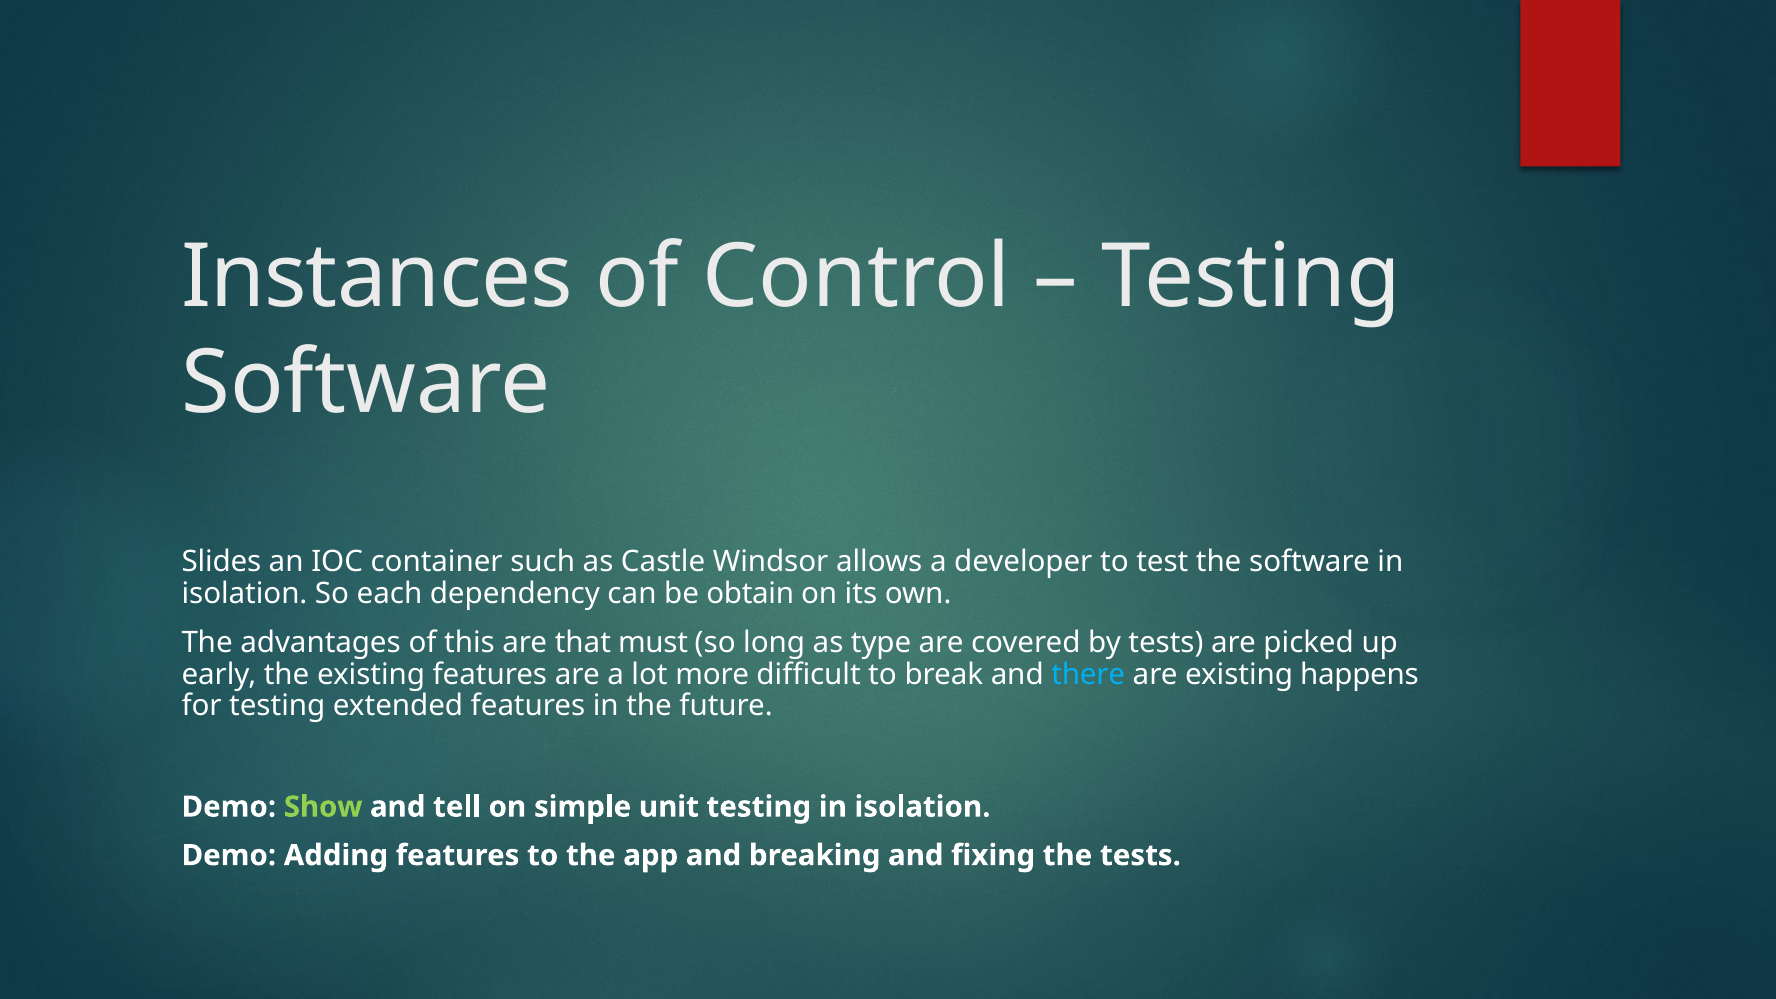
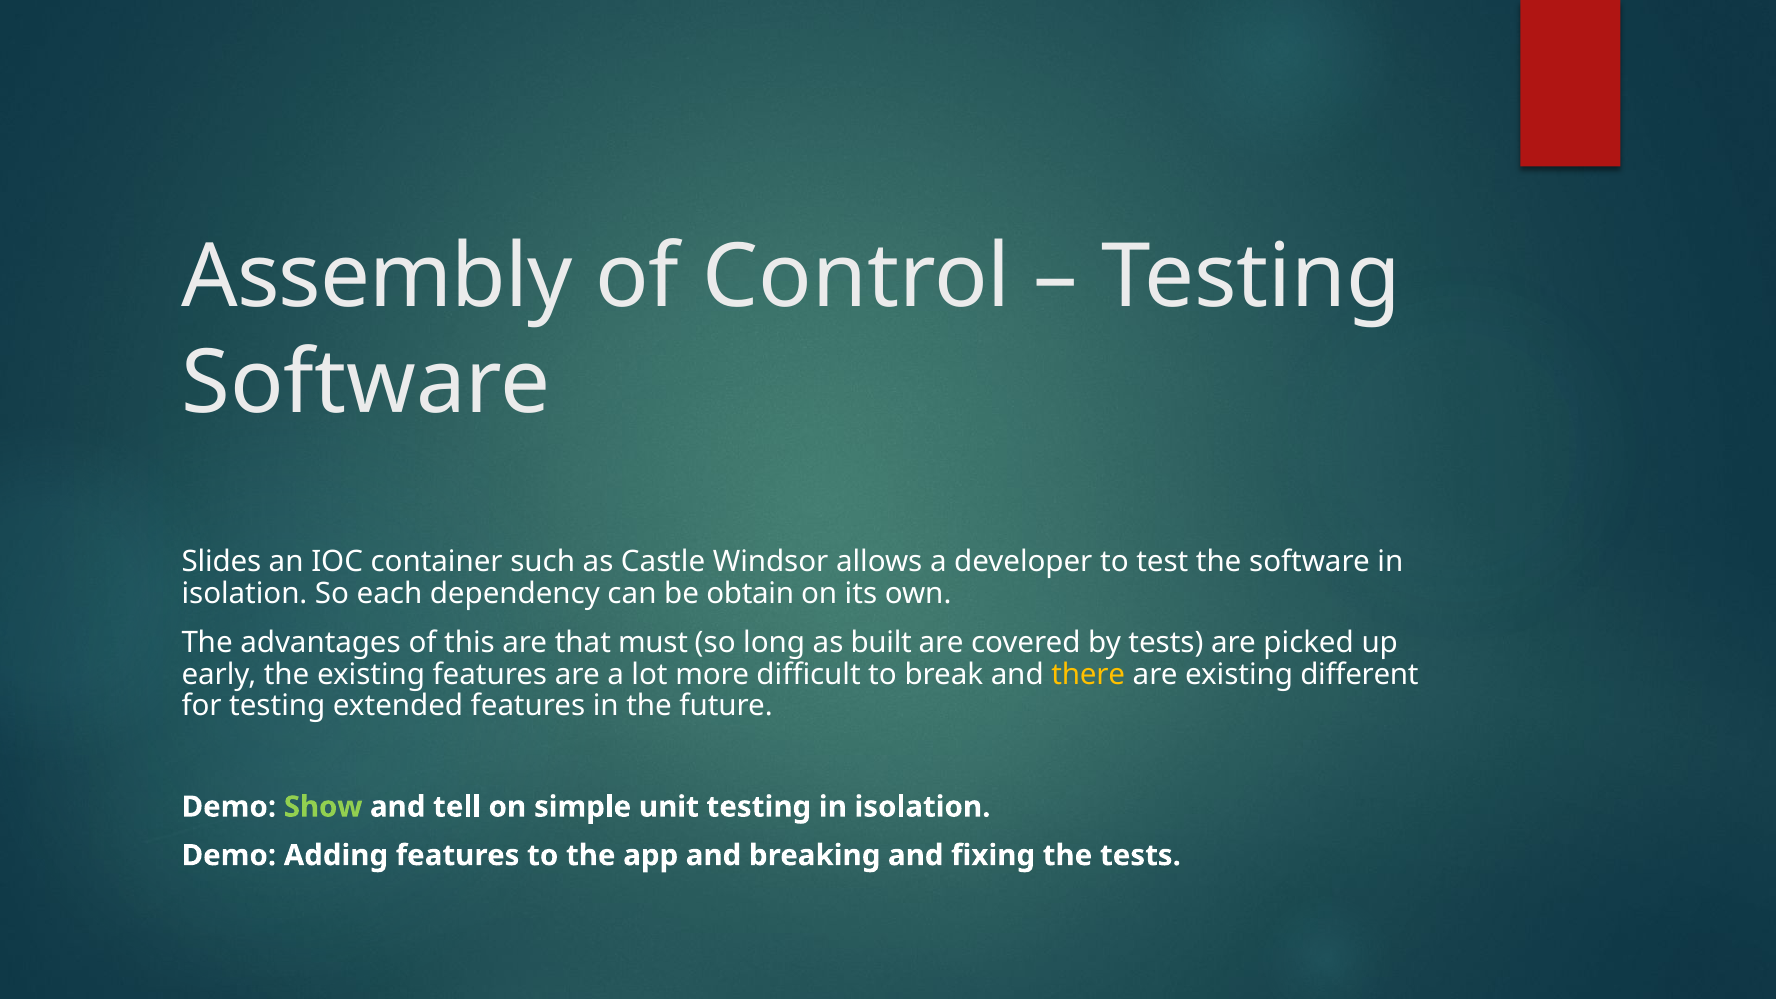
Instances: Instances -> Assembly (377, 277)
type: type -> built (881, 642)
there colour: light blue -> yellow (1088, 674)
happens: happens -> different (1359, 674)
